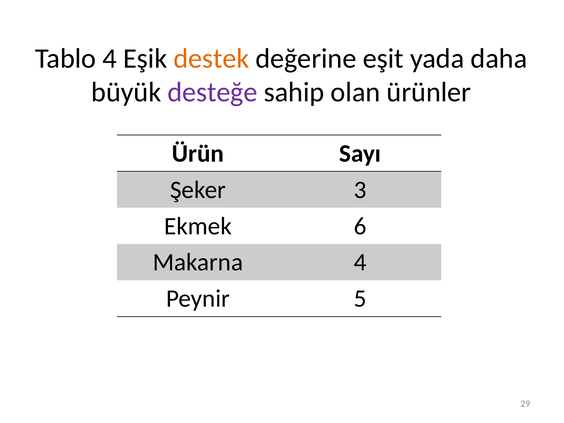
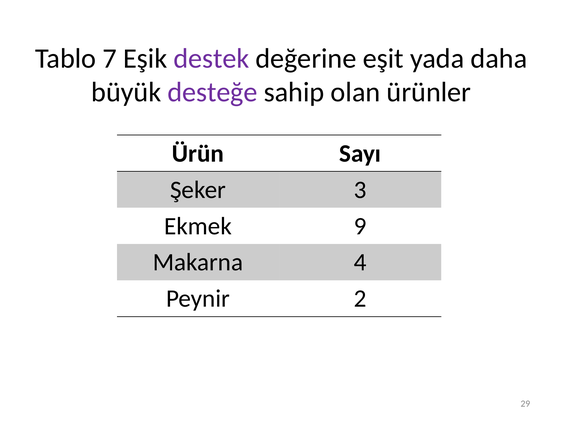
Tablo 4: 4 -> 7 (110, 59)
destek colour: orange -> purple (211, 59)
6: 6 -> 9 (360, 226)
5: 5 -> 2 (360, 299)
